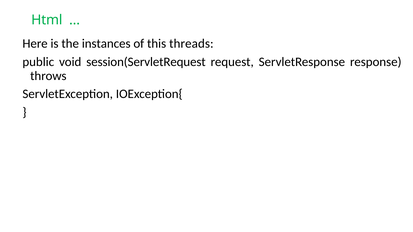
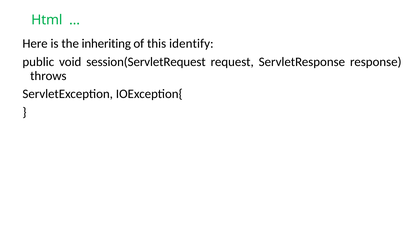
instances: instances -> inheriting (106, 44)
threads: threads -> identify (191, 44)
